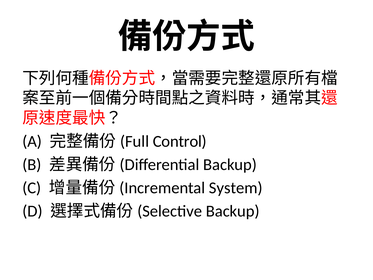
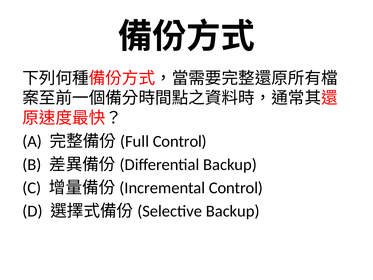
System: System -> Control (236, 188)
